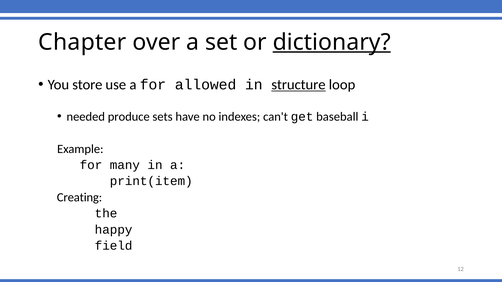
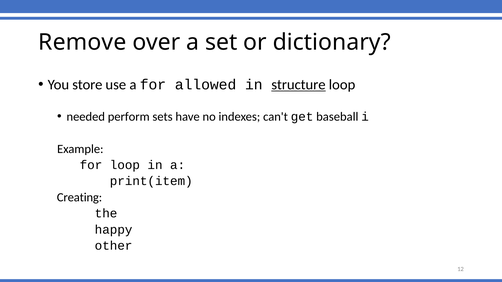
Chapter: Chapter -> Remove (82, 42)
dictionary underline: present -> none (332, 42)
produce: produce -> perform (129, 117)
for many: many -> loop (125, 165)
field: field -> other (114, 246)
